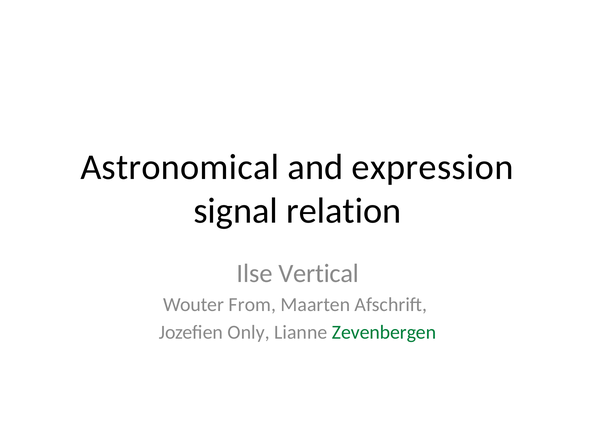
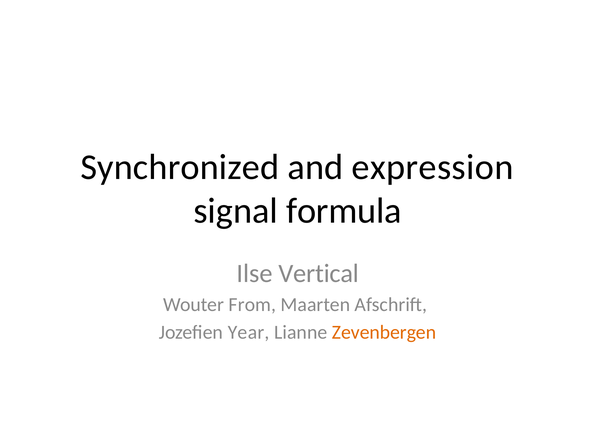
Astronomical: Astronomical -> Synchronized (180, 167)
relation: relation -> formula (344, 211)
Only: Only -> Year (249, 333)
Zevenbergen colour: green -> orange (384, 333)
